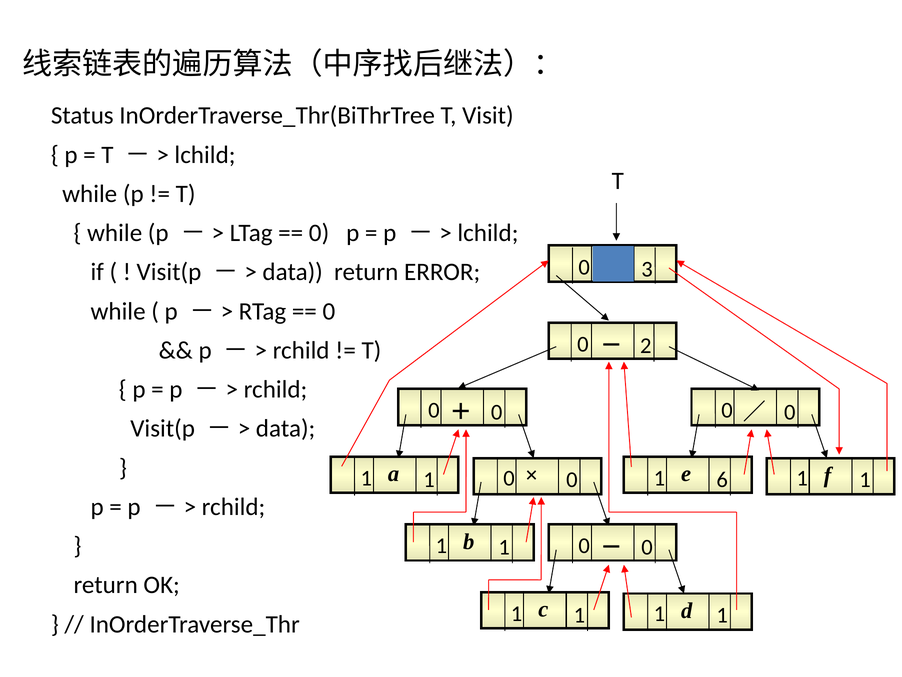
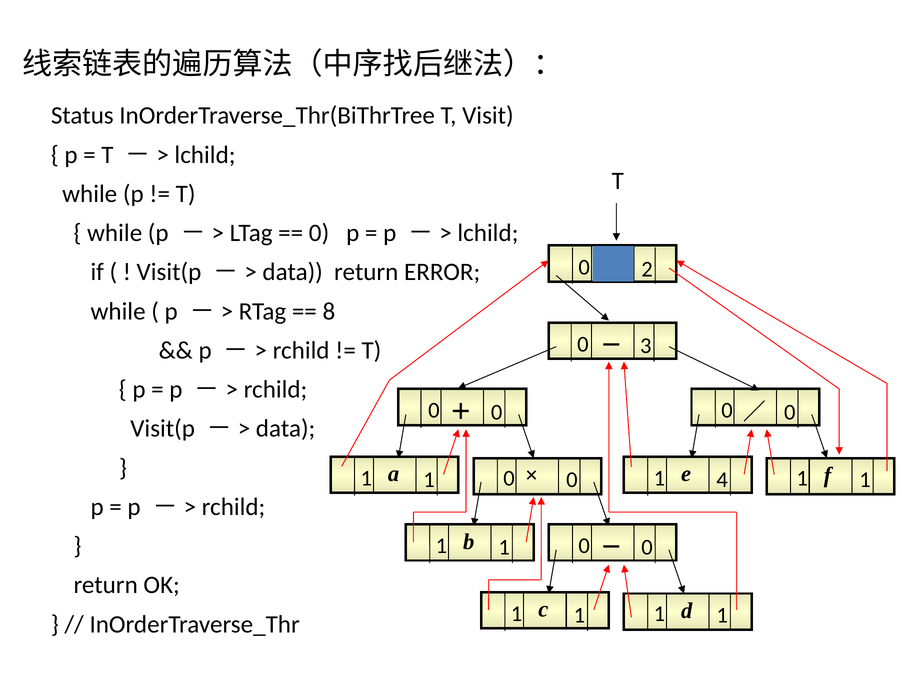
3: 3 -> 2 (647, 269)
0: 0 -> 8 (329, 311)
2: 2 -> 3 (646, 346)
6: 6 -> 4 (722, 479)
